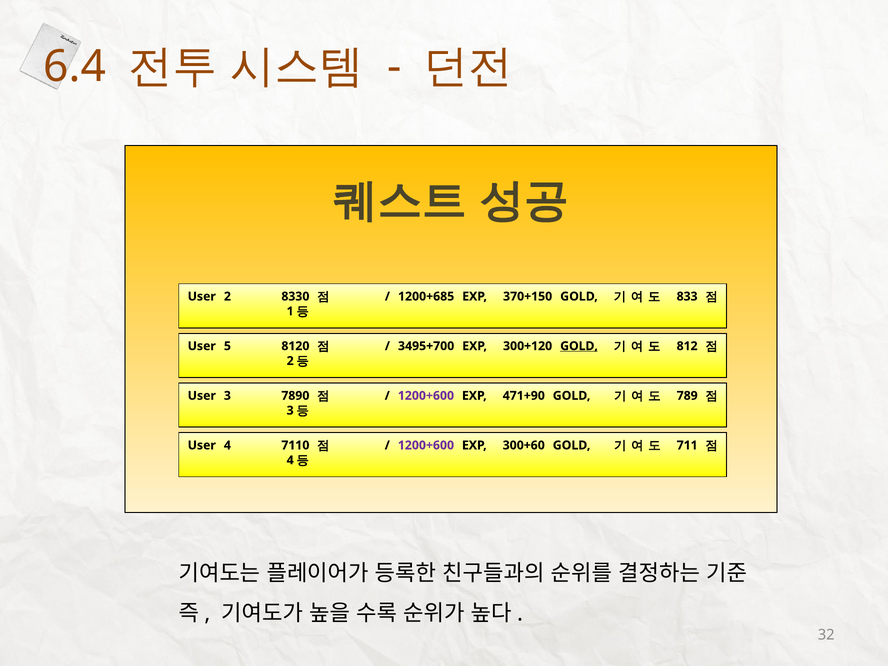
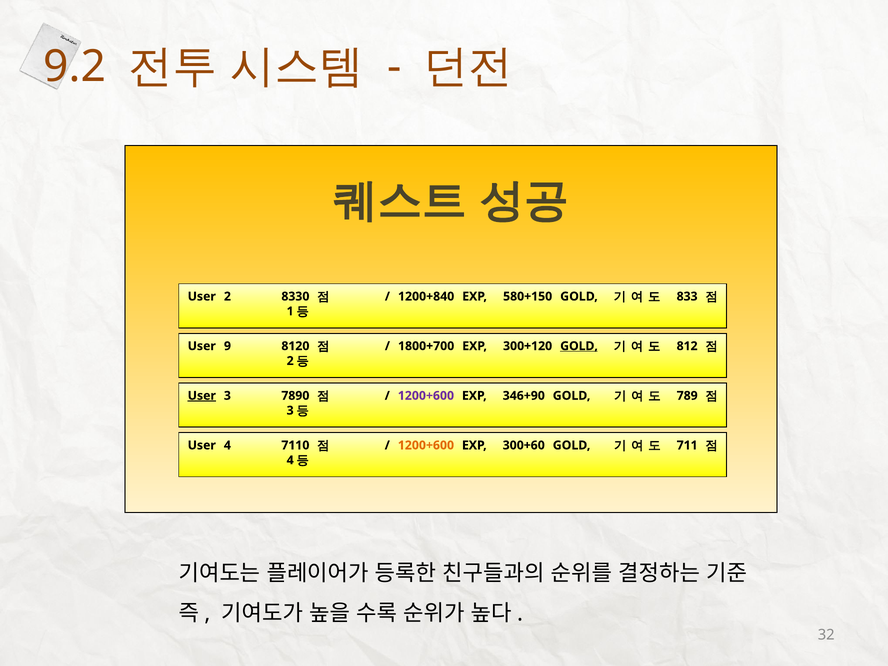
6.4: 6.4 -> 9.2 (75, 66)
1200+685: 1200+685 -> 1200+840 (426, 296)
370+150: 370+150 -> 580+150 (528, 296)
5: 5 -> 9 (227, 346)
3495+700: 3495+700 -> 1800+700 (426, 346)
User underline: none -> present (202, 396)
471+90: 471+90 -> 346+90 (524, 396)
1200+600 colour: purple -> orange (426, 445)
